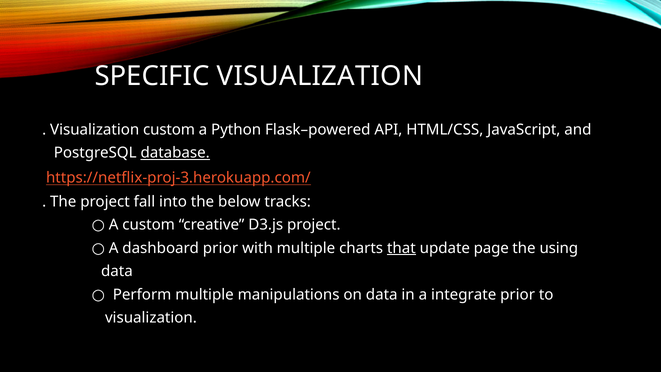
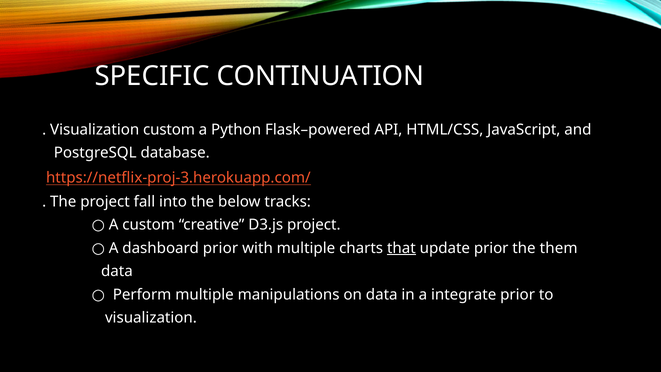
SPECIFIC VISUALIZATION: VISUALIZATION -> CONTINUATION (320, 76)
database underline: present -> none (175, 153)
update page: page -> prior (491, 248)
using: using -> them (559, 248)
